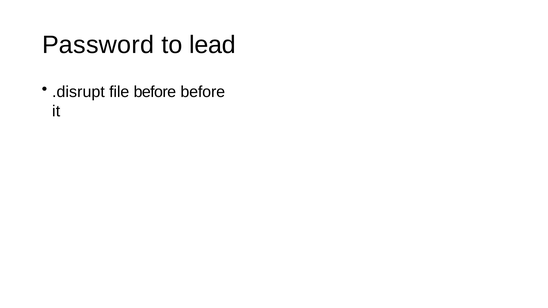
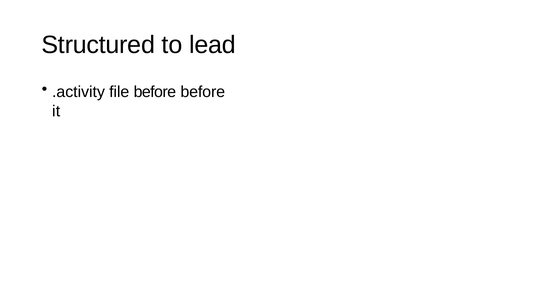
Password: Password -> Structured (98, 45)
.disrupt: .disrupt -> .activity (78, 92)
